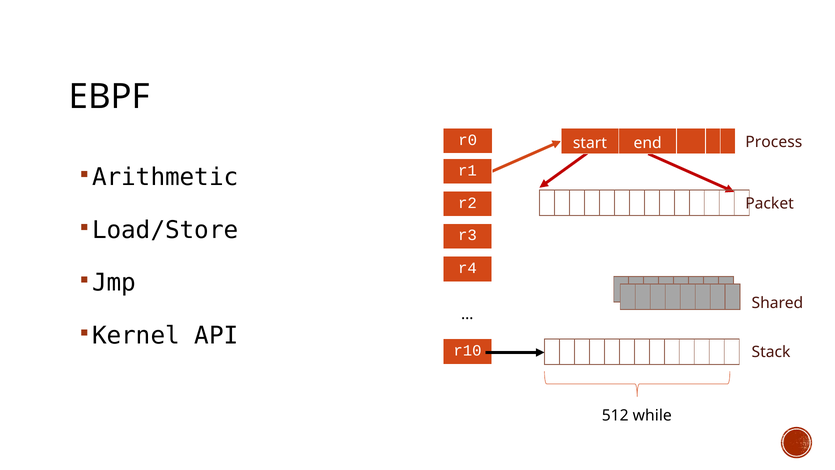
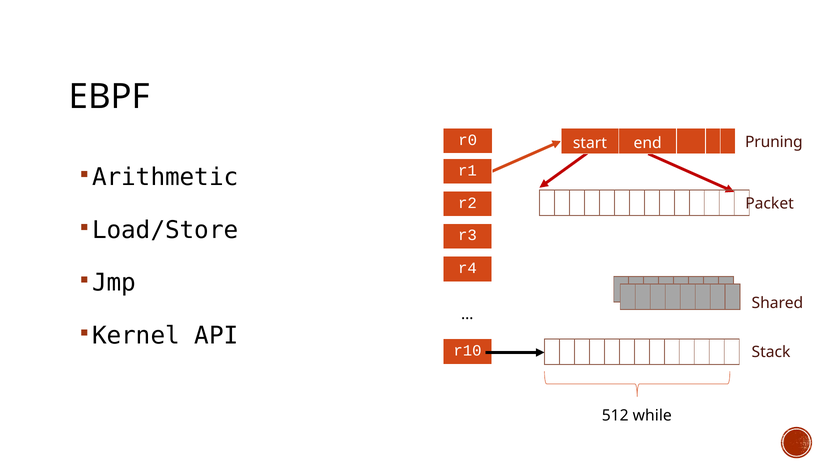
Process: Process -> Pruning (774, 142)
